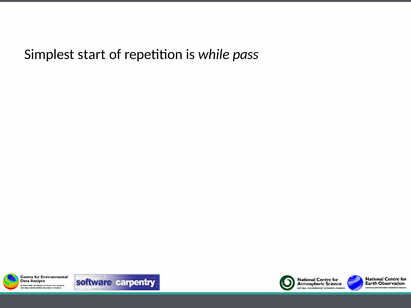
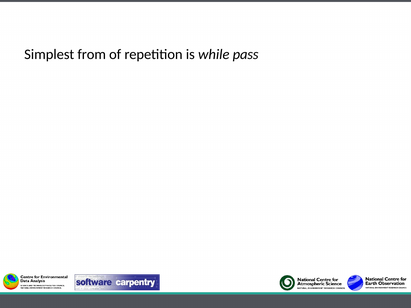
start: start -> from (92, 55)
